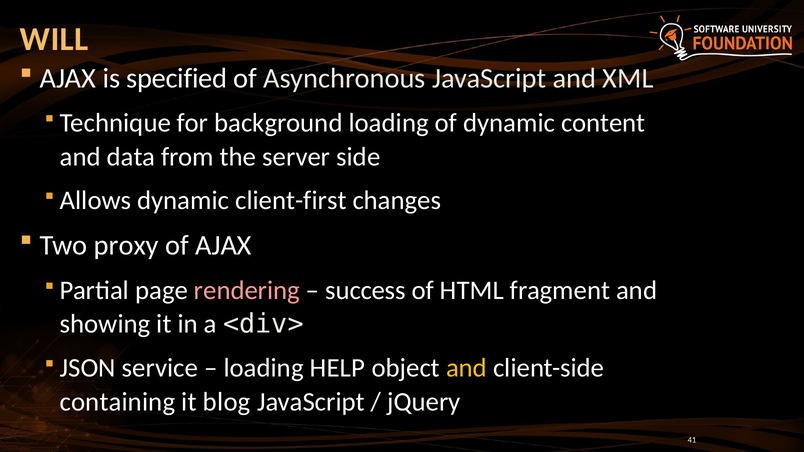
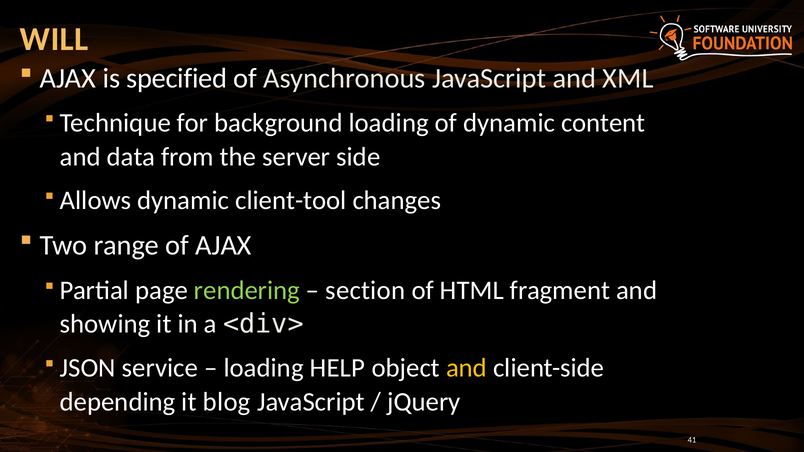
client-first: client-first -> client-tool (291, 201)
proxy: proxy -> range (126, 246)
rendering colour: pink -> light green (247, 291)
success: success -> section (365, 291)
containing: containing -> depending (118, 402)
